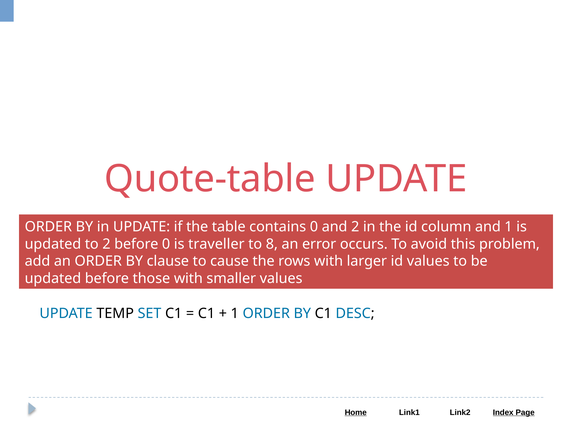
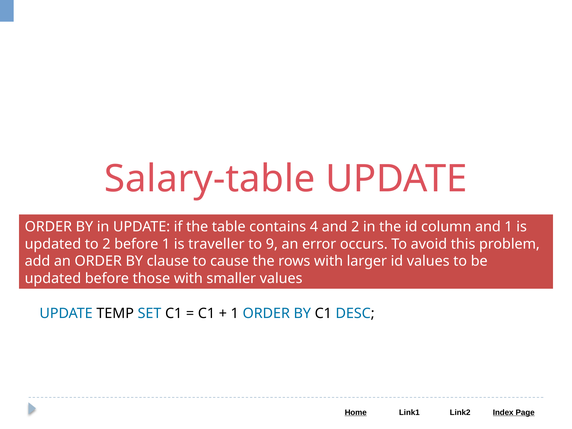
Quote-table: Quote-table -> Salary-table (210, 179)
contains 0: 0 -> 4 (314, 227)
before 0: 0 -> 1 (166, 244)
8: 8 -> 9 (272, 244)
